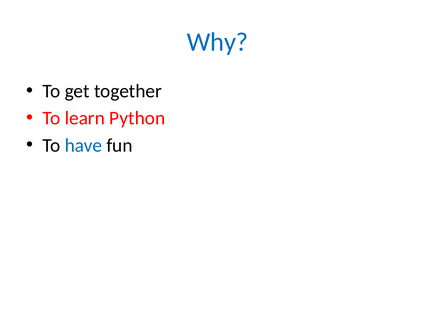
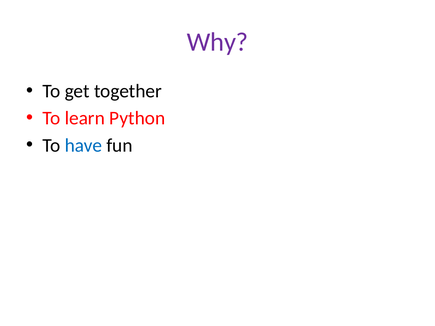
Why colour: blue -> purple (218, 42)
